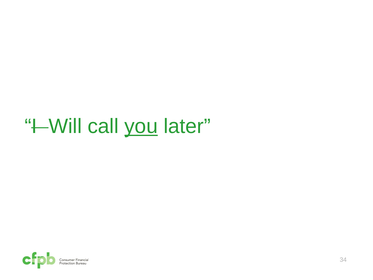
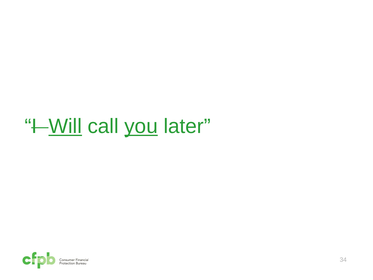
Will underline: none -> present (65, 126)
